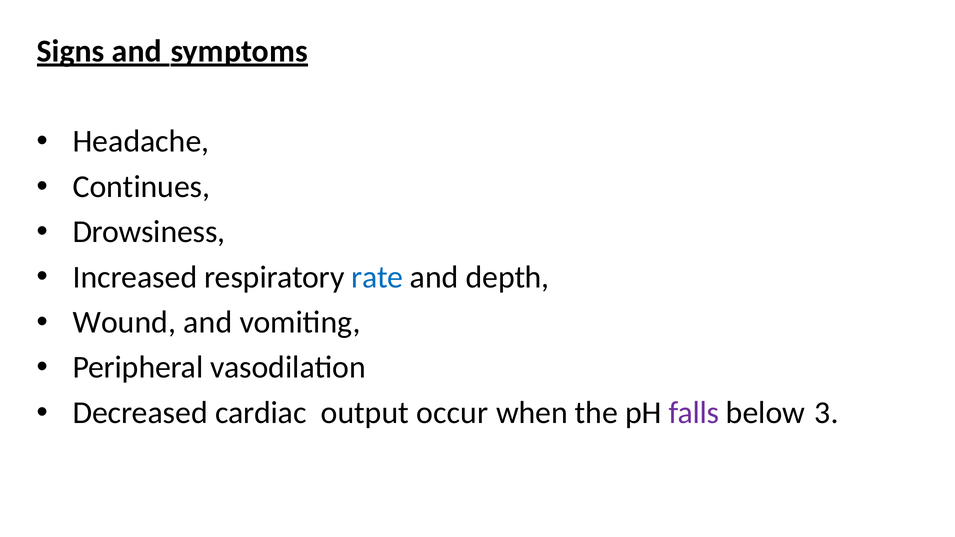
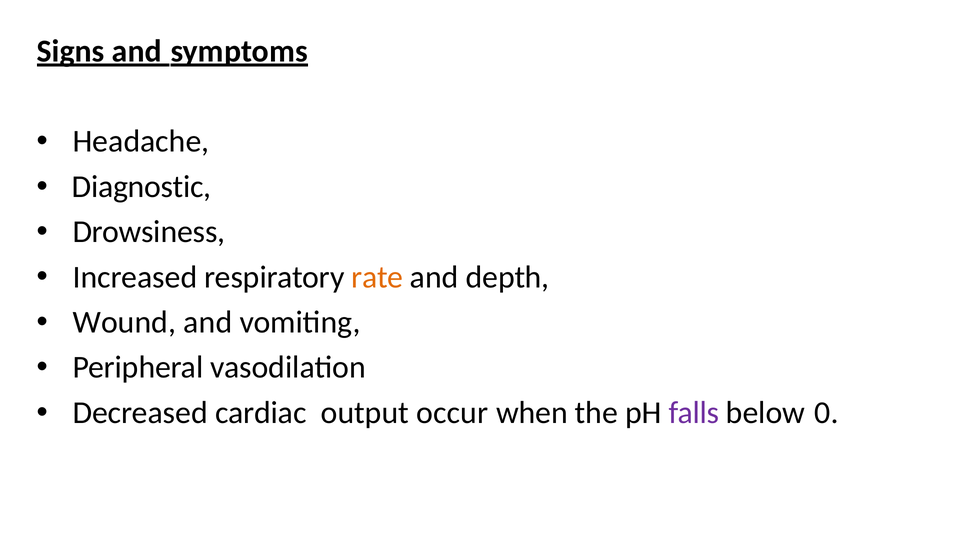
Continues: Continues -> Diagnostic (142, 187)
rate colour: blue -> orange (377, 277)
3: 3 -> 0 (826, 413)
